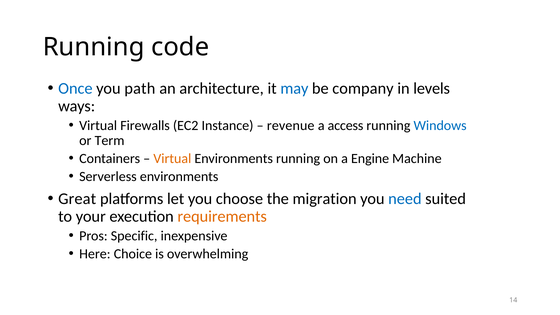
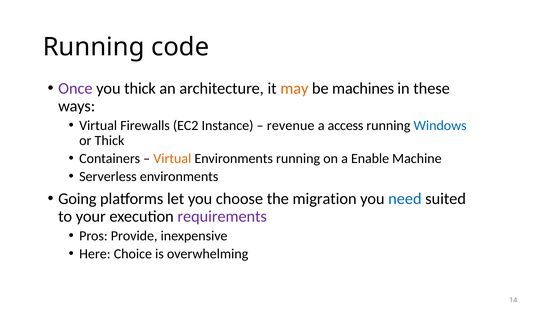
Once colour: blue -> purple (75, 88)
you path: path -> thick (140, 88)
may colour: blue -> orange (294, 88)
company: company -> machines (363, 88)
levels: levels -> these (432, 88)
or Term: Term -> Thick (109, 141)
Engine: Engine -> Enable (370, 159)
Great: Great -> Going (77, 199)
requirements colour: orange -> purple (222, 216)
Specific: Specific -> Provide (134, 236)
